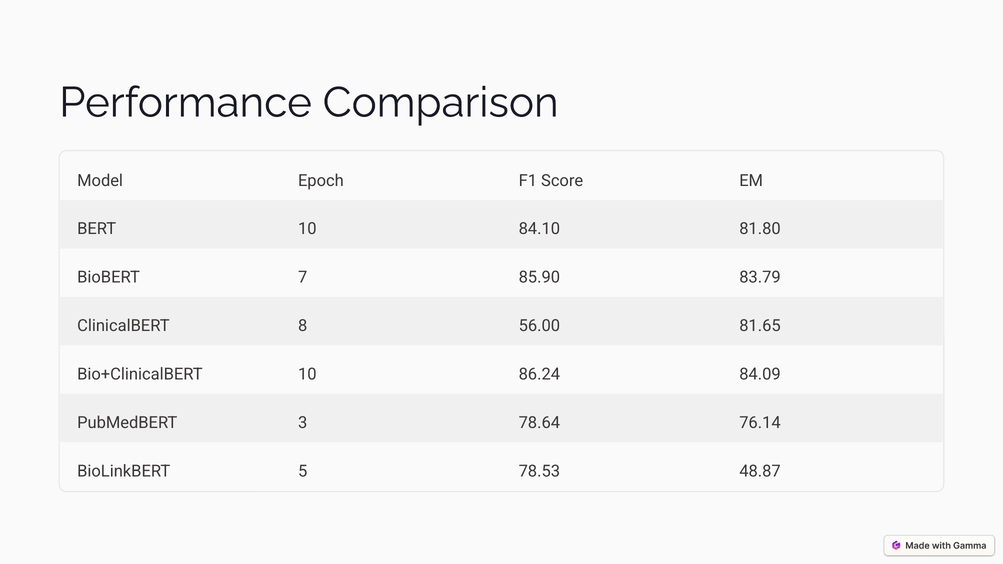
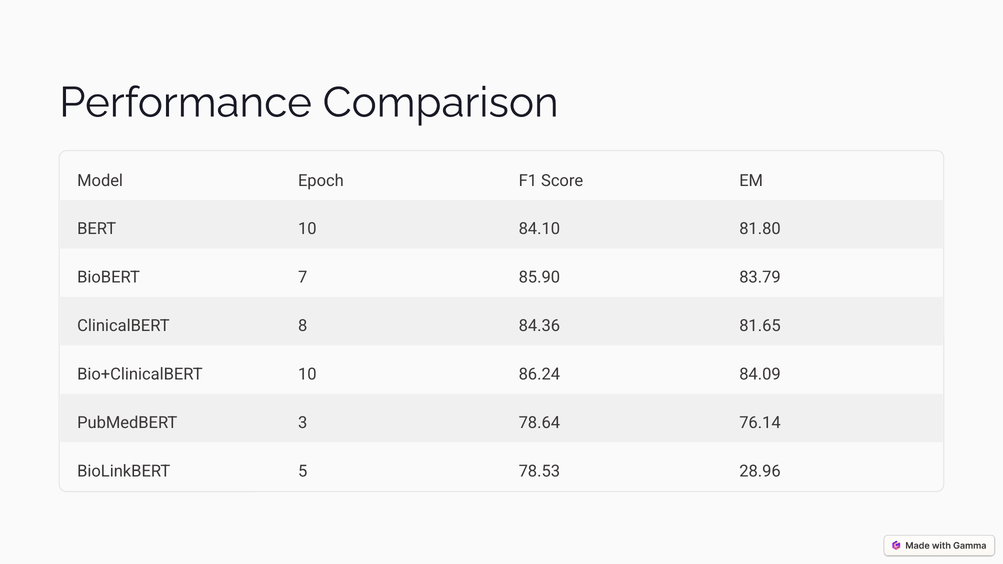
56.00: 56.00 -> 84.36 (539, 326)
48.87: 48.87 -> 28.96 (760, 471)
